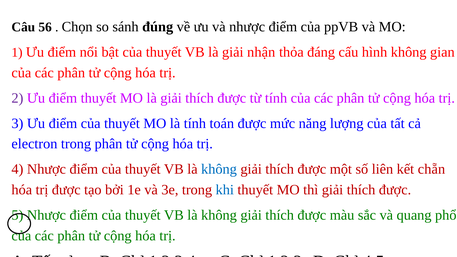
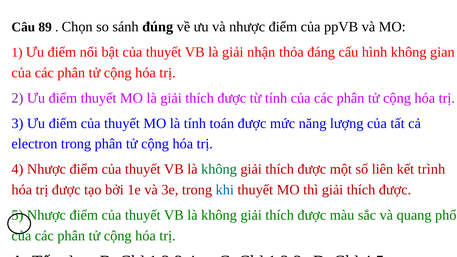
56: 56 -> 89 (45, 27)
không colour: blue -> green (219, 169)
chẵn: chẵn -> trình (431, 169)
